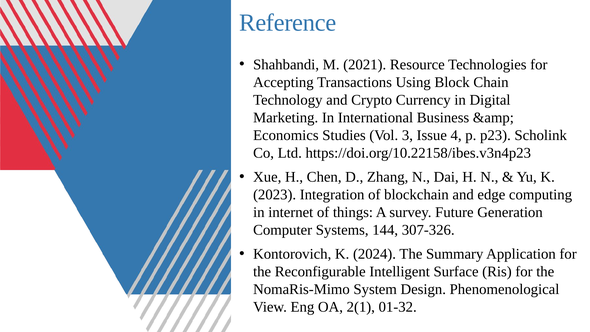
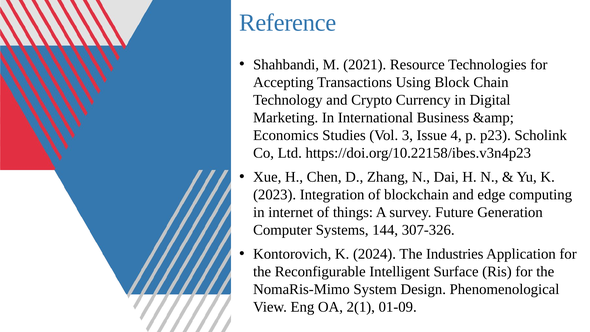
Summary: Summary -> Industries (455, 254)
01-32: 01-32 -> 01-09 (398, 307)
